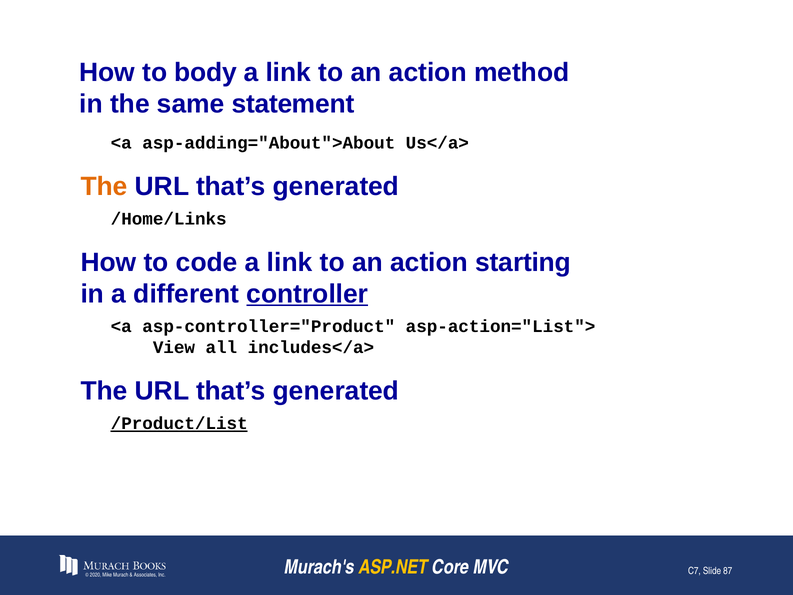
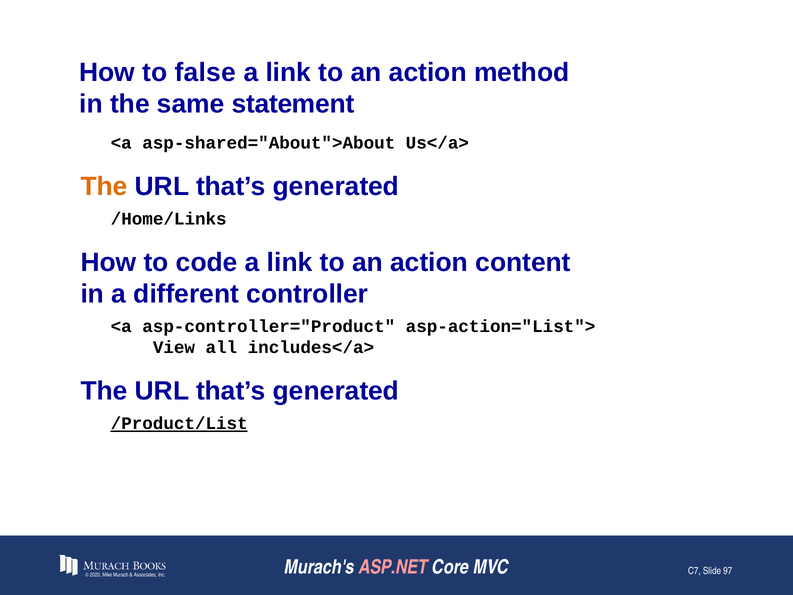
body: body -> false (205, 72)
asp-adding="About">About: asp-adding="About">About -> asp-shared="About">About (269, 143)
starting: starting -> content (523, 262)
controller underline: present -> none (307, 294)
ASP.NET colour: yellow -> pink (393, 567)
87: 87 -> 97 (728, 571)
